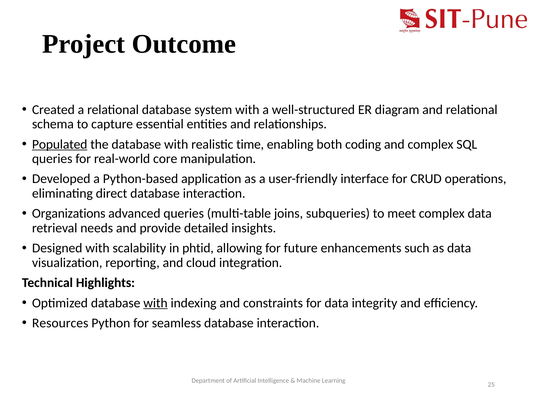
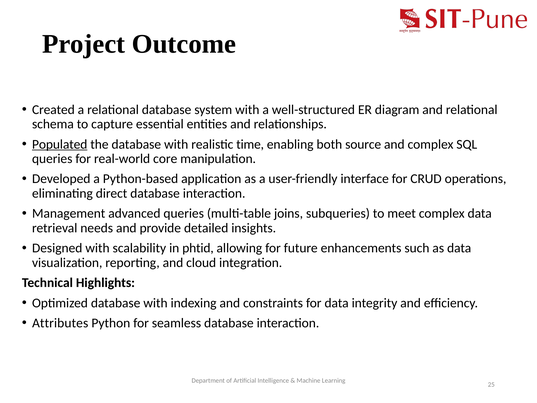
coding: coding -> source (363, 144)
Organizations: Organizations -> Management (69, 213)
with underline: present -> none (155, 303)
Resources: Resources -> Attributes (60, 323)
